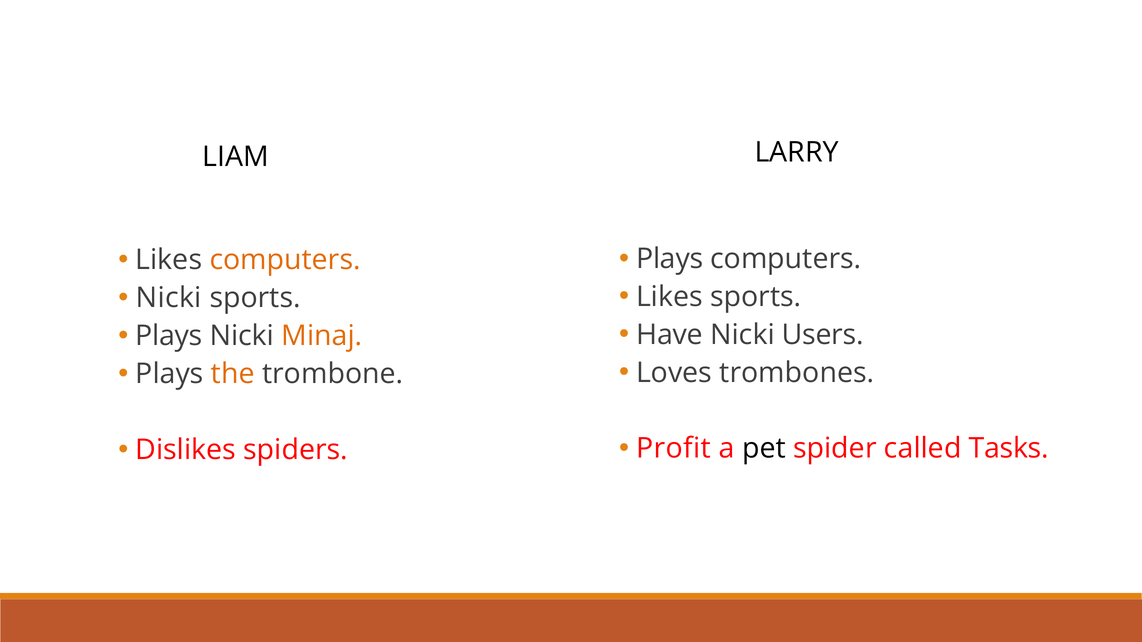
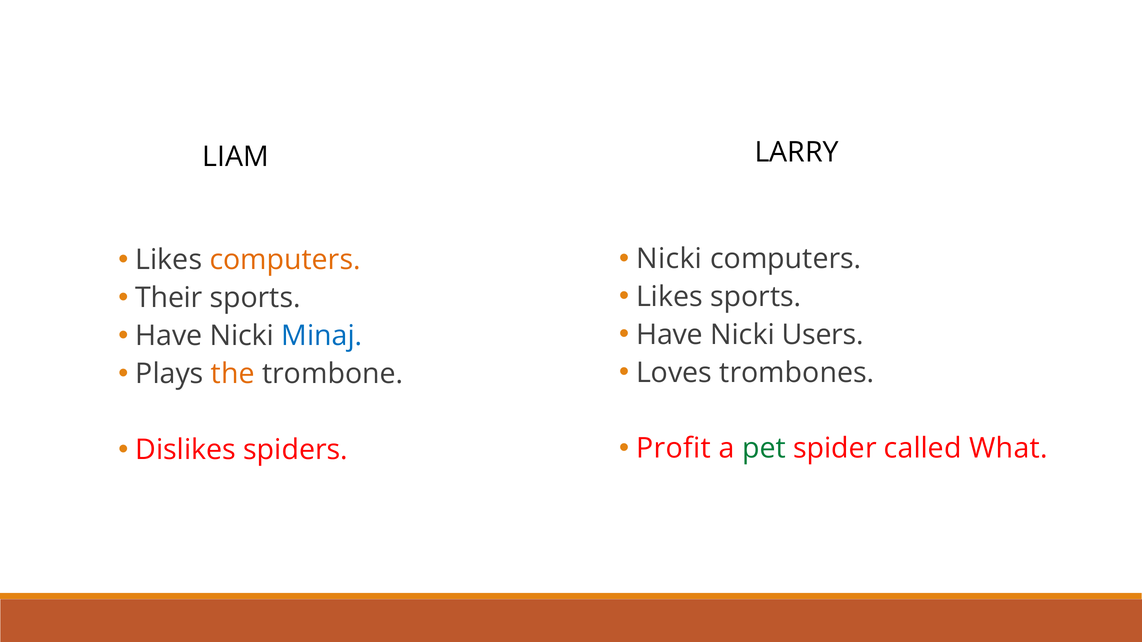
Plays: Plays -> Nicki (669, 259)
Nicki: Nicki -> Their (169, 298)
Plays: Plays -> Have (169, 336)
Minaj colour: orange -> blue (322, 336)
pet colour: black -> green (764, 449)
Tasks: Tasks -> What (1008, 449)
